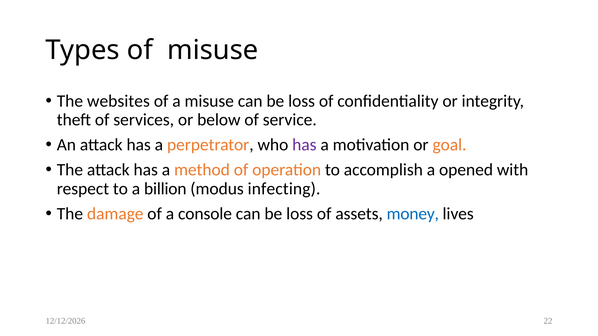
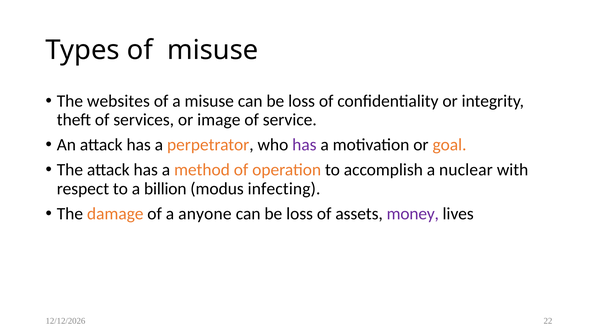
below: below -> image (219, 120)
opened: opened -> nuclear (466, 170)
console: console -> anyone (205, 214)
money colour: blue -> purple (413, 214)
